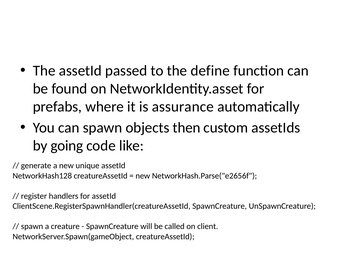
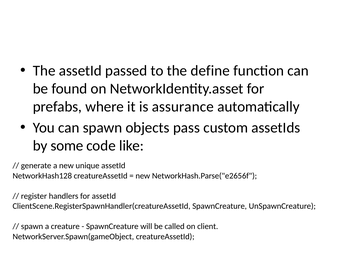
then: then -> pass (186, 128)
going: going -> some (67, 146)
